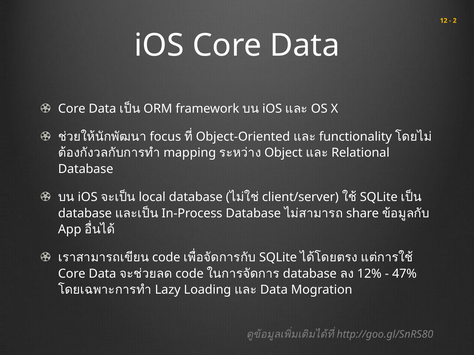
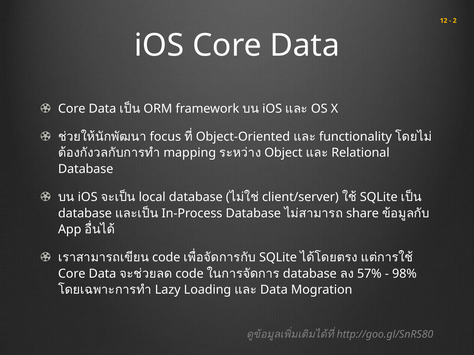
12%: 12% -> 57% (369, 274)
47%: 47% -> 98% (404, 274)
